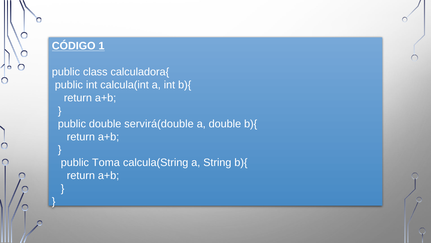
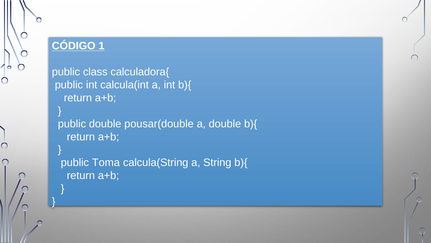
servirá(double: servirá(double -> pousar(double (159, 124)
